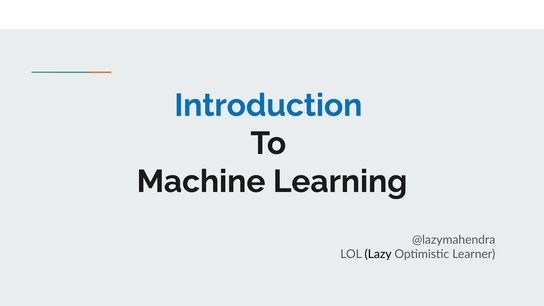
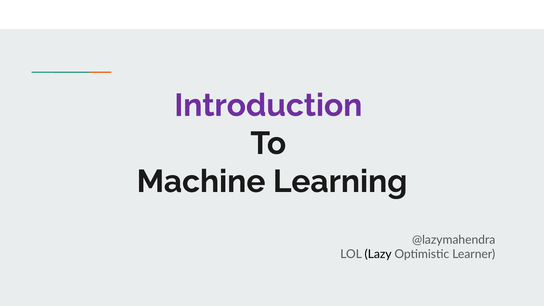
Introduction colour: blue -> purple (268, 105)
